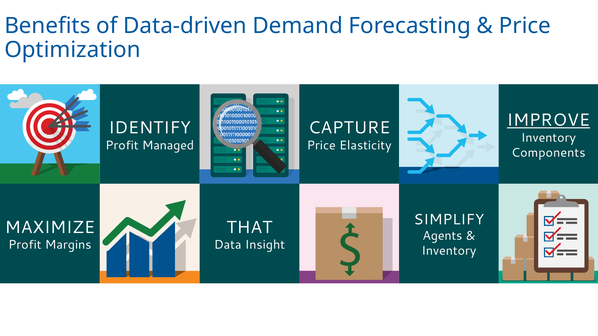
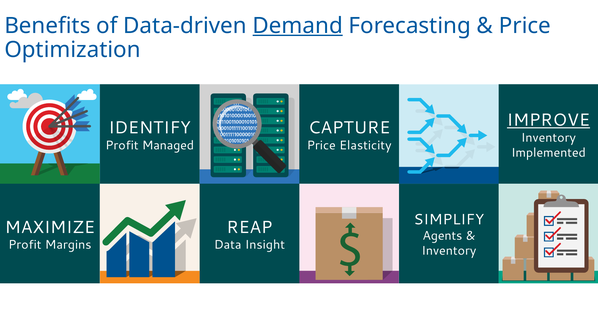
Demand underline: none -> present (298, 26)
Components: Components -> Implemented (548, 153)
THAT: THAT -> REAP (250, 228)
